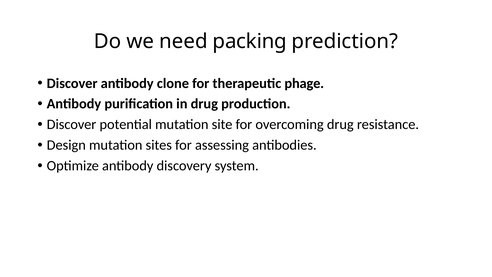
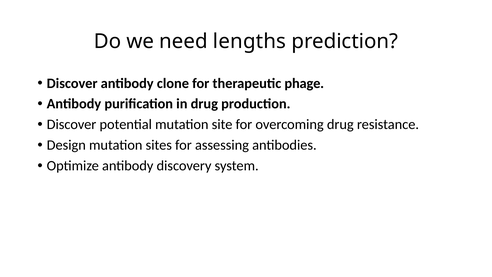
packing: packing -> lengths (250, 41)
